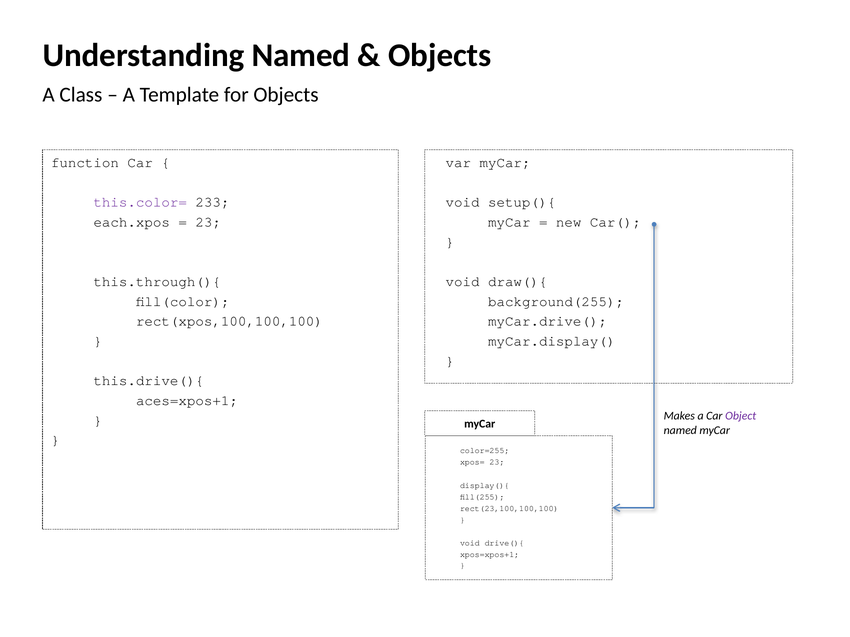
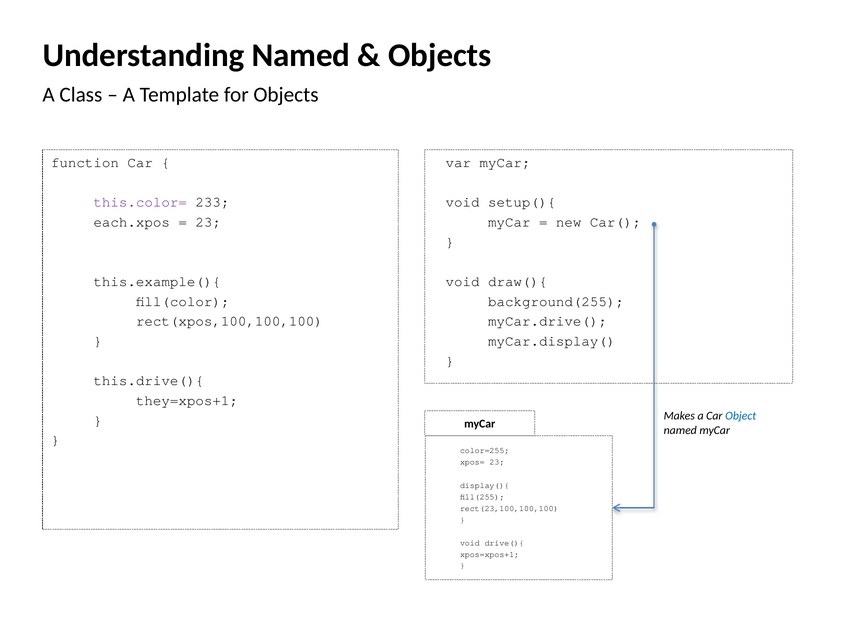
this.through(){: this.through(){ -> this.example(){ (157, 282)
aces=xpos+1: aces=xpos+1 -> they=xpos+1 (187, 401)
Object colour: purple -> blue (741, 416)
